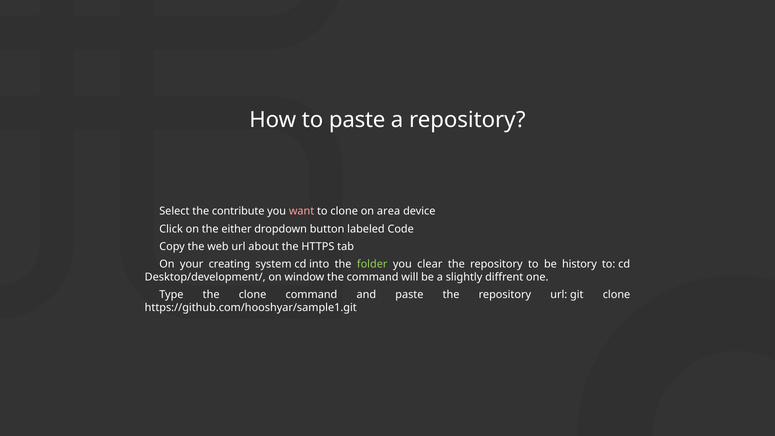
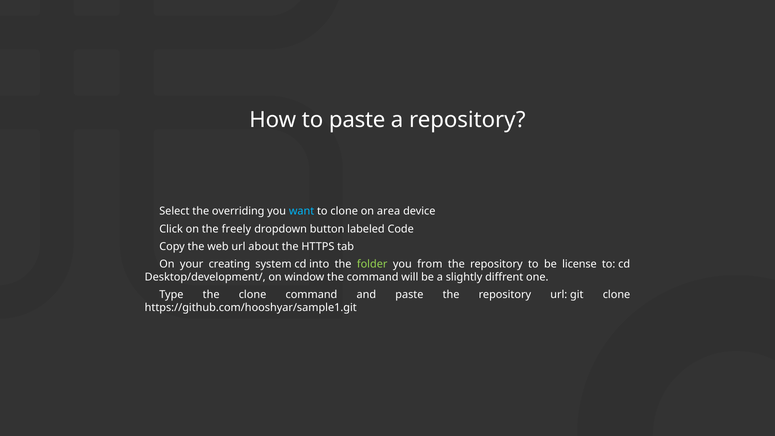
contribute: contribute -> overriding (238, 211)
want colour: pink -> light blue (302, 211)
either: either -> freely (236, 229)
clear: clear -> from (430, 264)
history: history -> license (579, 264)
